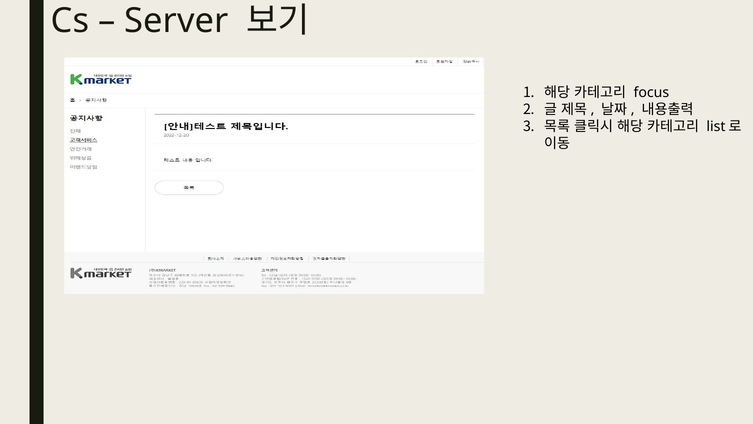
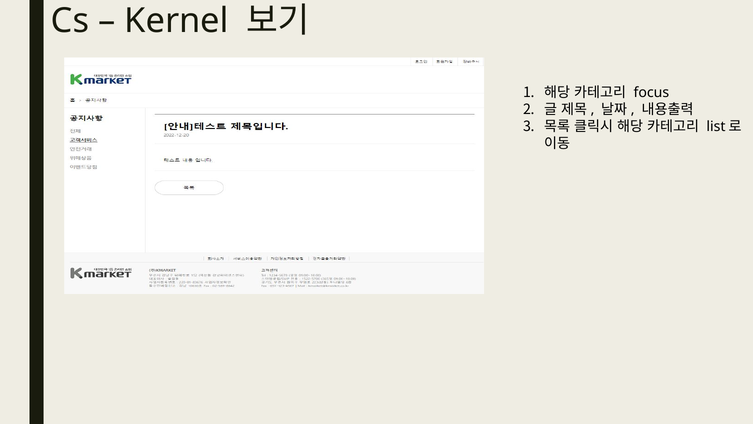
Server: Server -> Kernel (177, 21)
